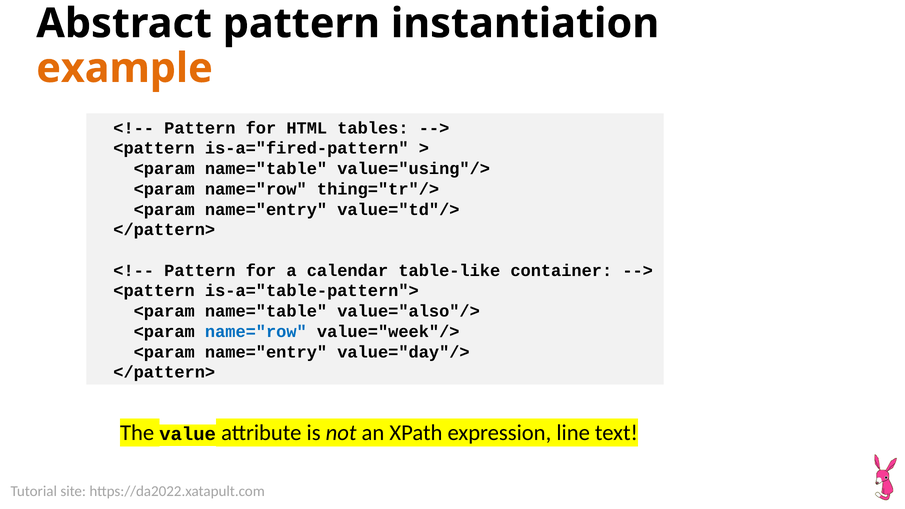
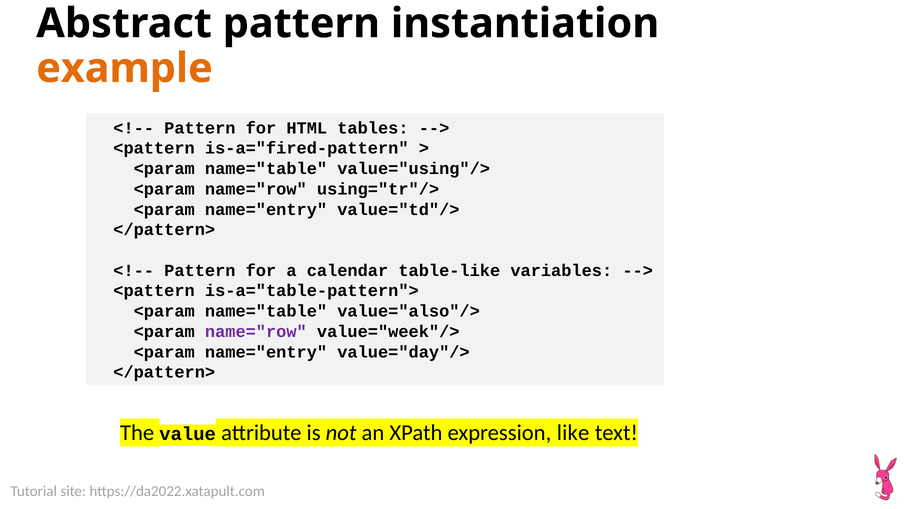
thing="tr"/>: thing="tr"/> -> using="tr"/> (378, 189)
container: container -> variables (561, 271)
name="row colour: blue -> purple (256, 332)
line: line -> like (573, 433)
